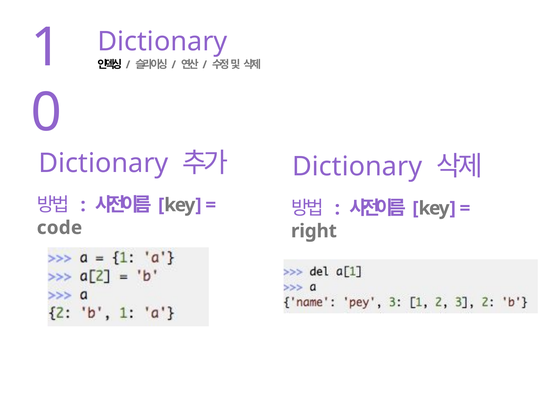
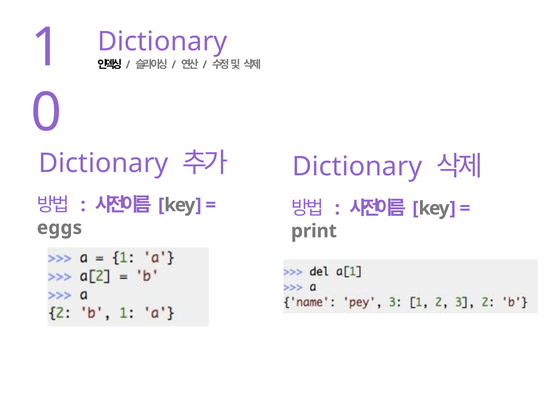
code: code -> eggs (59, 227)
right: right -> print (314, 231)
